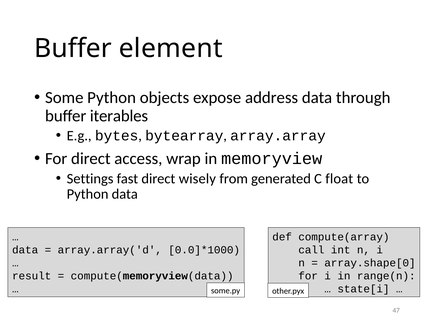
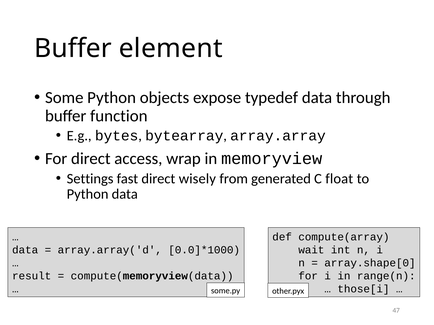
address: address -> typedef (272, 98)
iterables: iterables -> function (119, 116)
call: call -> wait (311, 250)
state[i: state[i -> those[i (363, 289)
